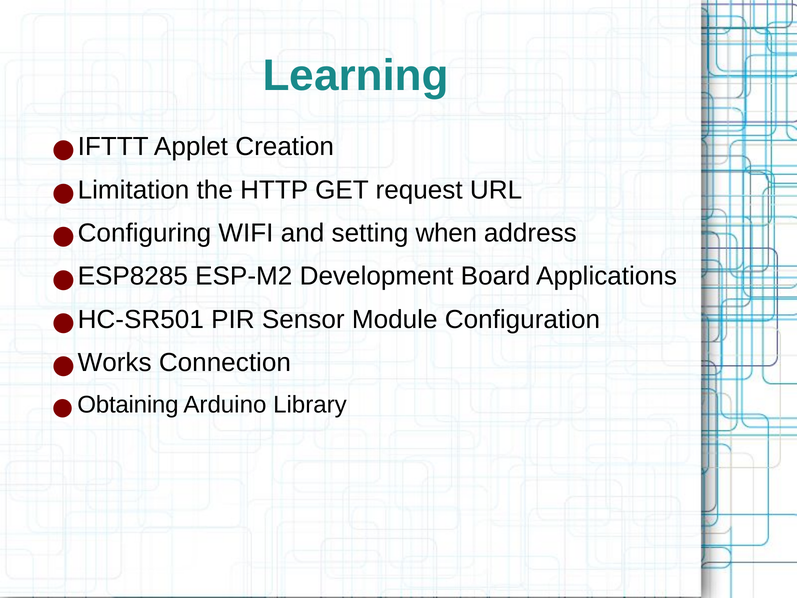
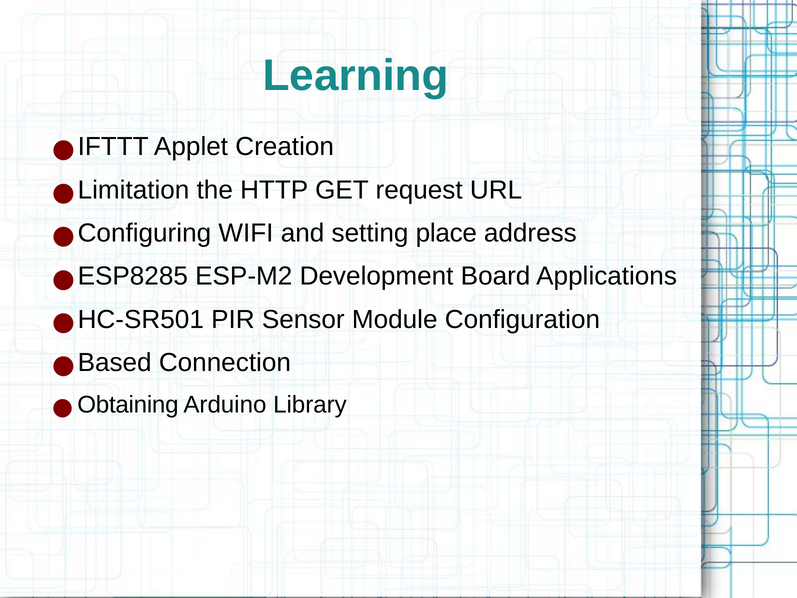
when: when -> place (446, 233)
Works: Works -> Based (115, 363)
